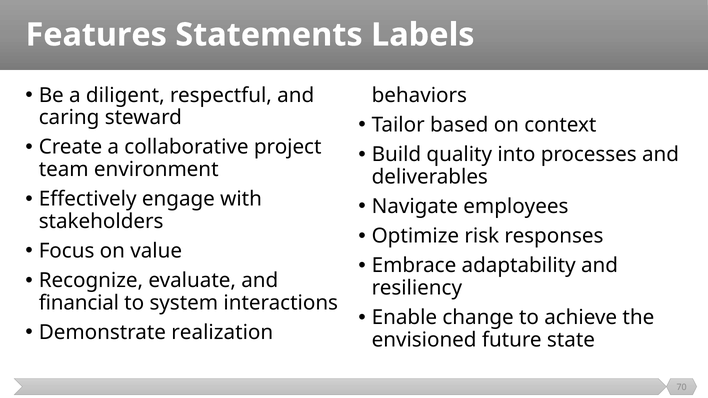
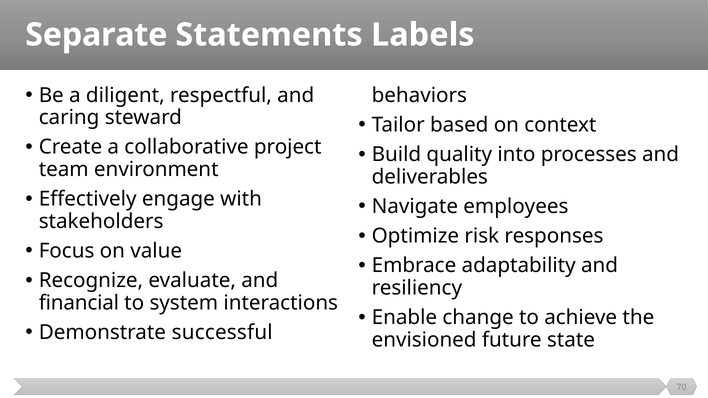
Features: Features -> Separate (96, 35)
realization: realization -> successful (222, 333)
